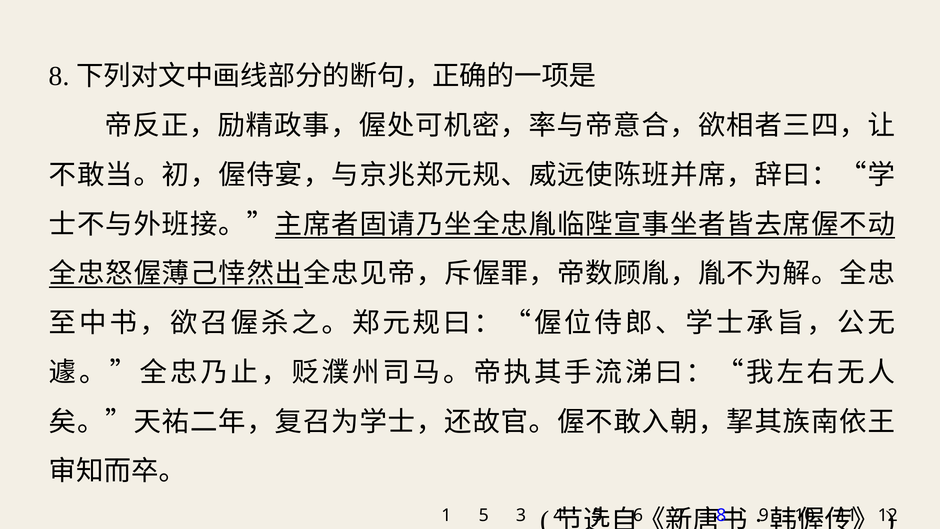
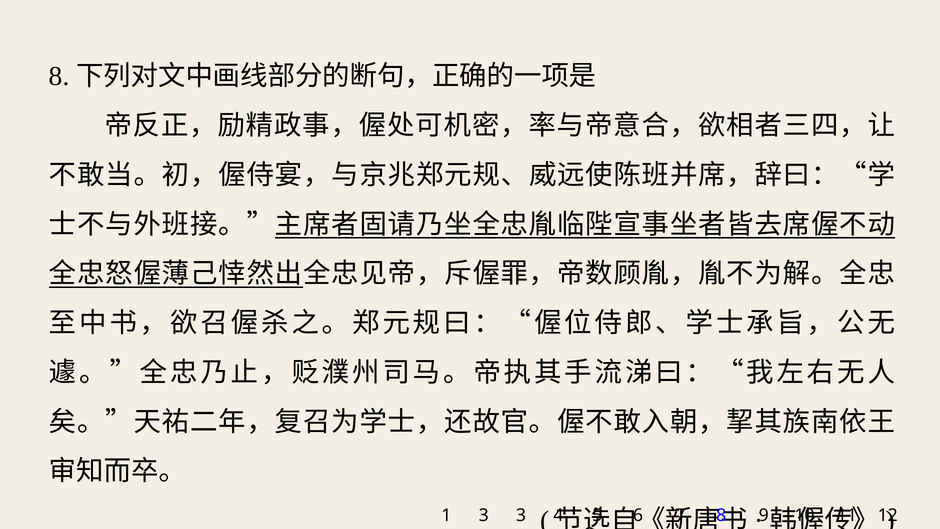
1 5: 5 -> 3 (484, 516)
